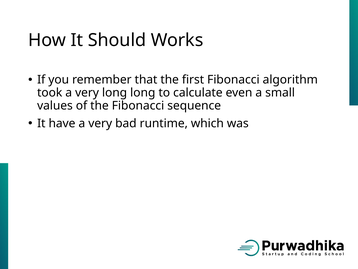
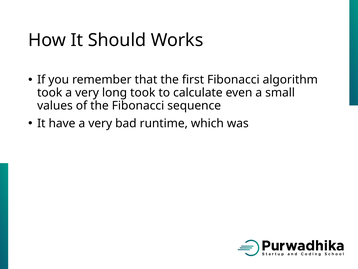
long long: long -> took (143, 93)
